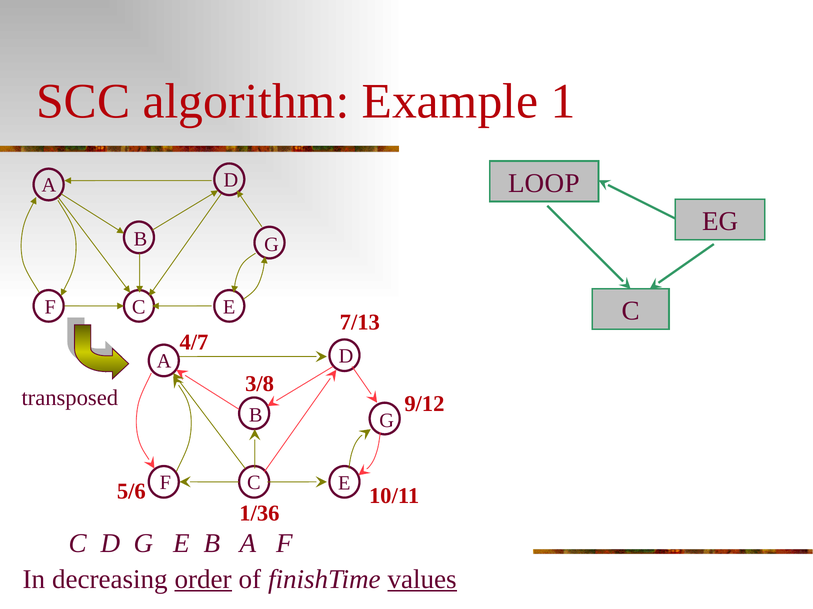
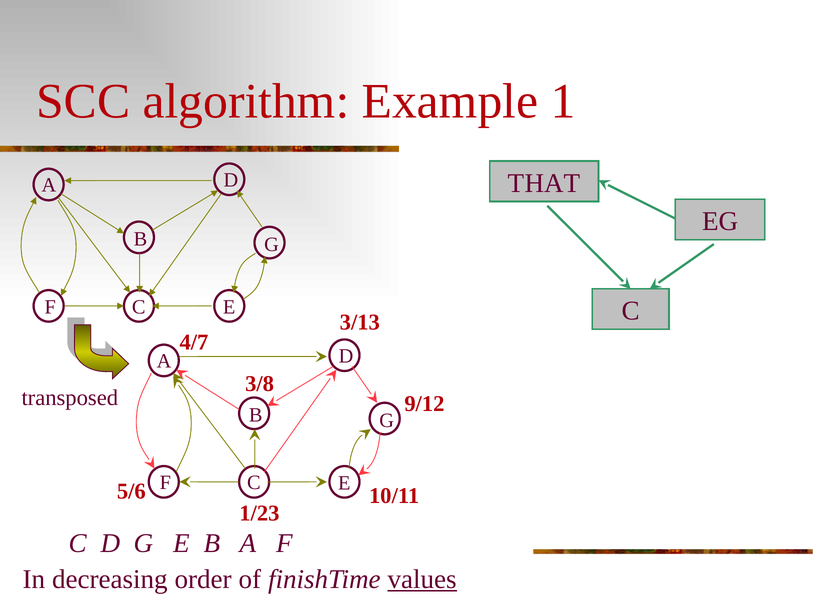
LOOP: LOOP -> THAT (544, 183)
7/13: 7/13 -> 3/13 (360, 323)
1/36: 1/36 -> 1/23 (259, 514)
order underline: present -> none (203, 580)
